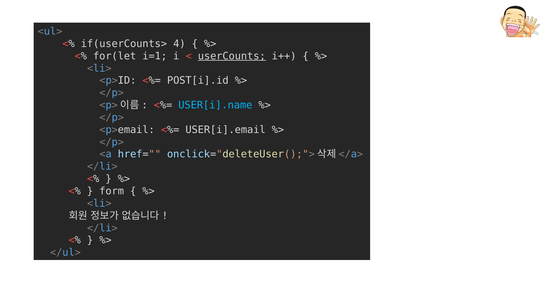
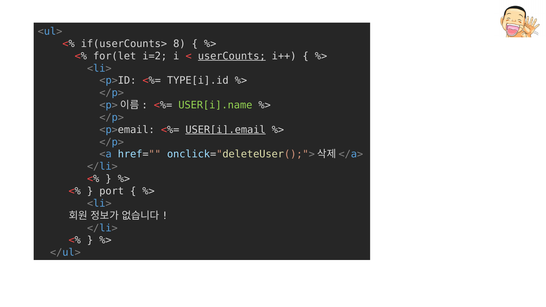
4: 4 -> 8 (179, 44)
i=1: i=1 -> i=2 (155, 56)
POST[i].id: POST[i].id -> TYPE[i].id (198, 81)
USER[i].name colour: light blue -> light green (215, 105)
USER[i].email underline: none -> present (226, 130)
form: form -> port (112, 191)
